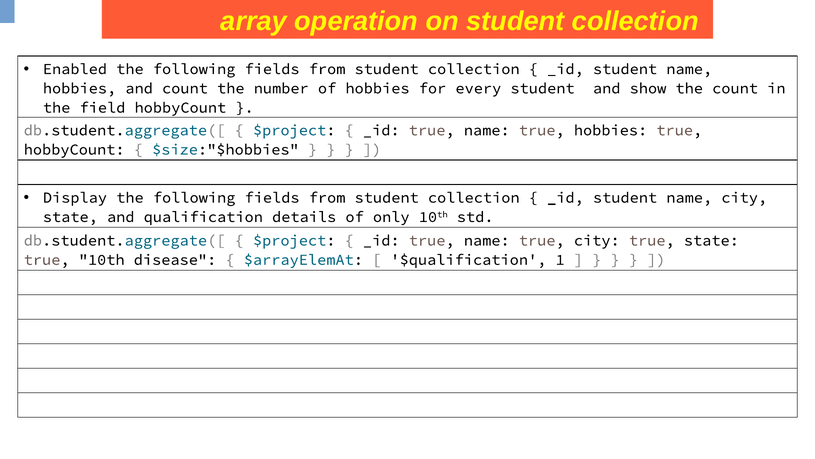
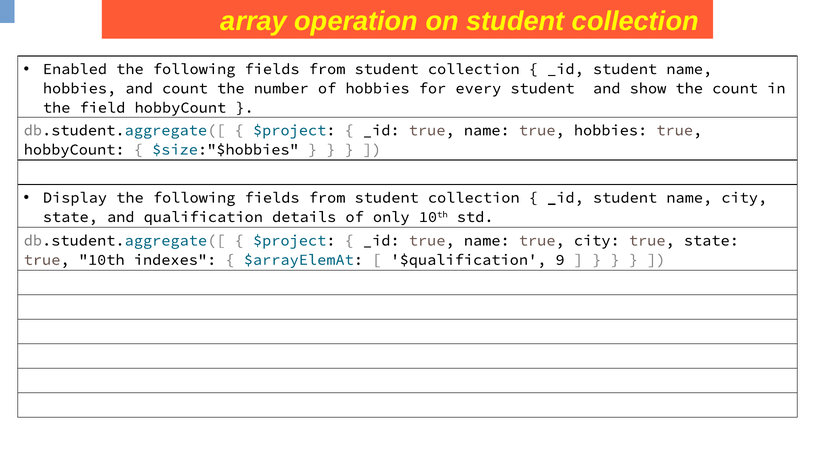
disease: disease -> indexes (175, 259)
1: 1 -> 9 (560, 259)
